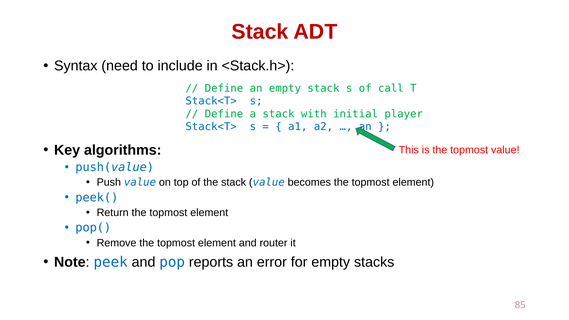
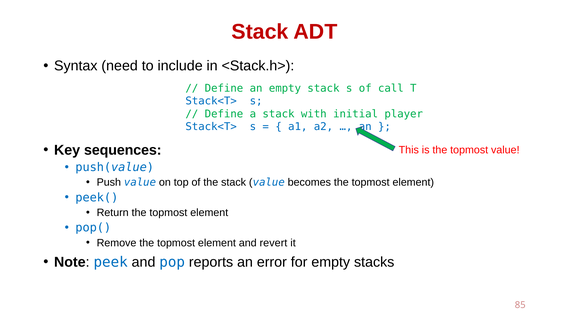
algorithms: algorithms -> sequences (123, 150)
router: router -> revert (273, 243)
